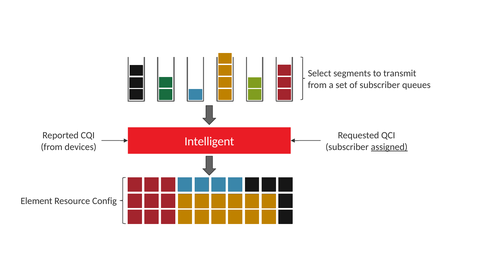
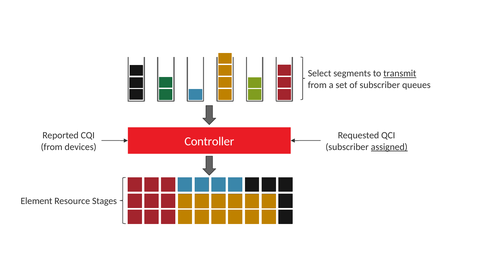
transmit underline: none -> present (400, 74)
Intelligent: Intelligent -> Controller (209, 142)
Config: Config -> Stages (105, 201)
